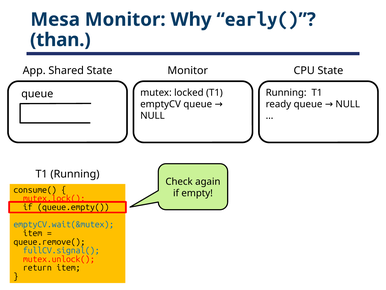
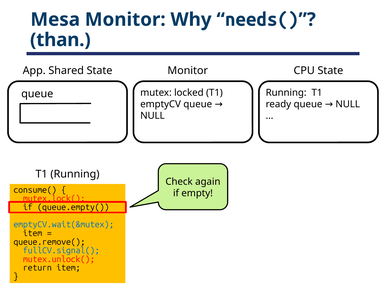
early(: early( -> needs( (262, 20)
